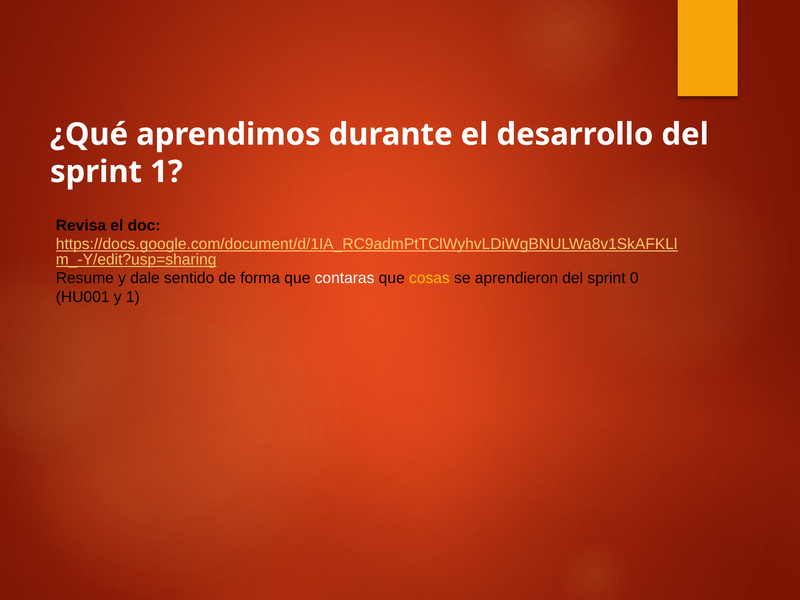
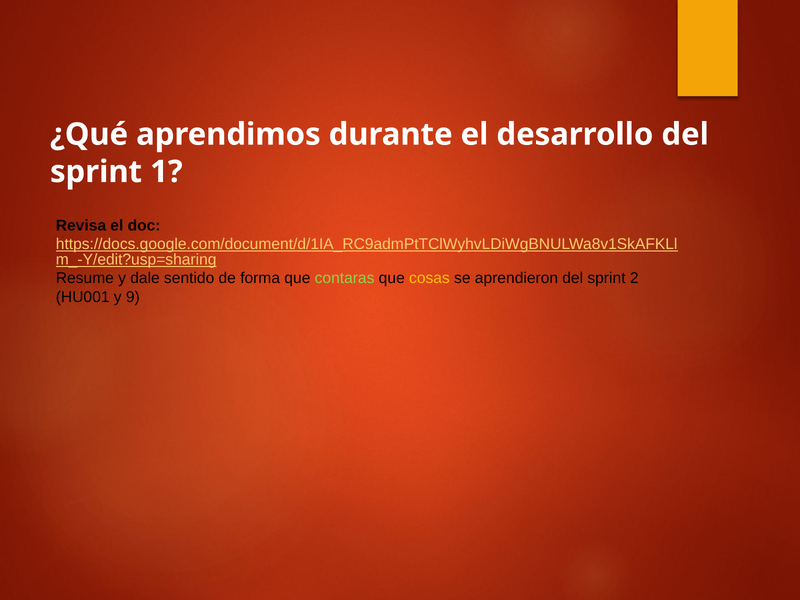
contaras colour: white -> light green (345, 278)
0: 0 -> 2 (634, 278)
y 1: 1 -> 9 (133, 297)
